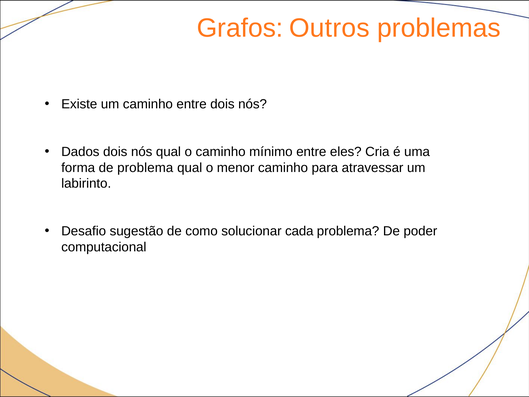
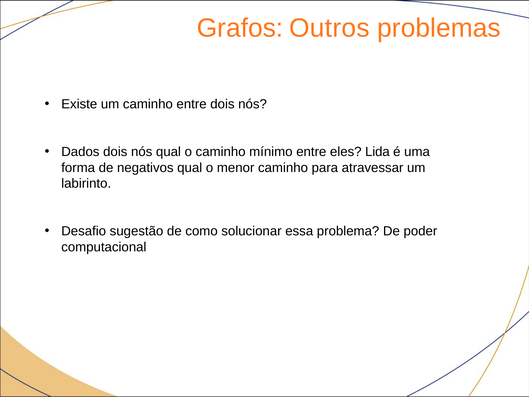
Cria: Cria -> Lida (377, 152)
de problema: problema -> negativos (145, 168)
cada: cada -> essa (299, 231)
